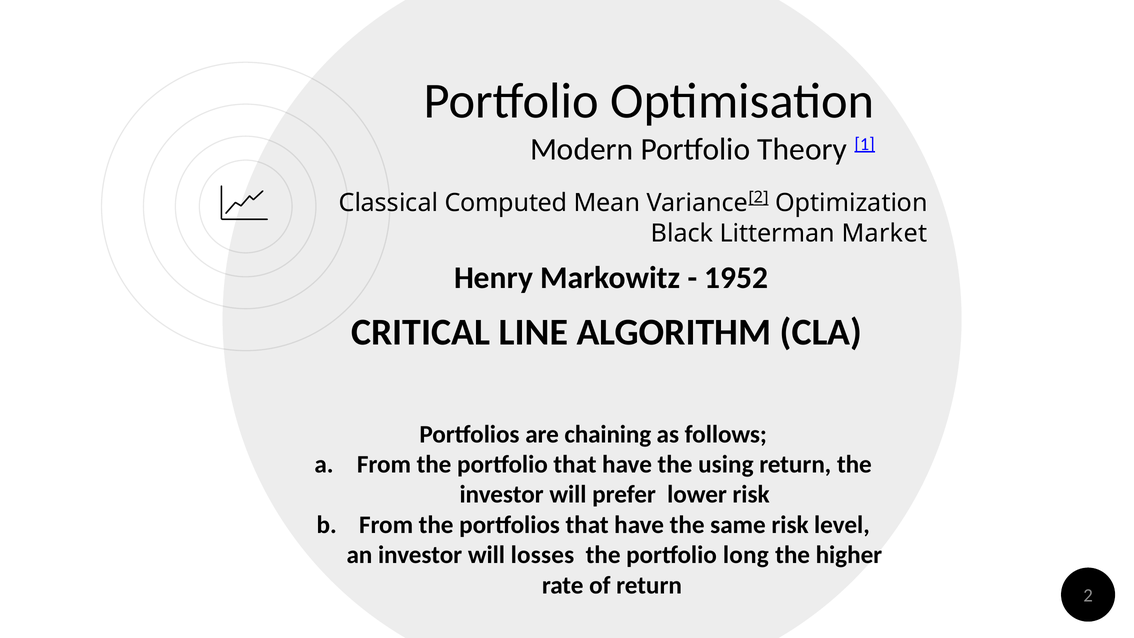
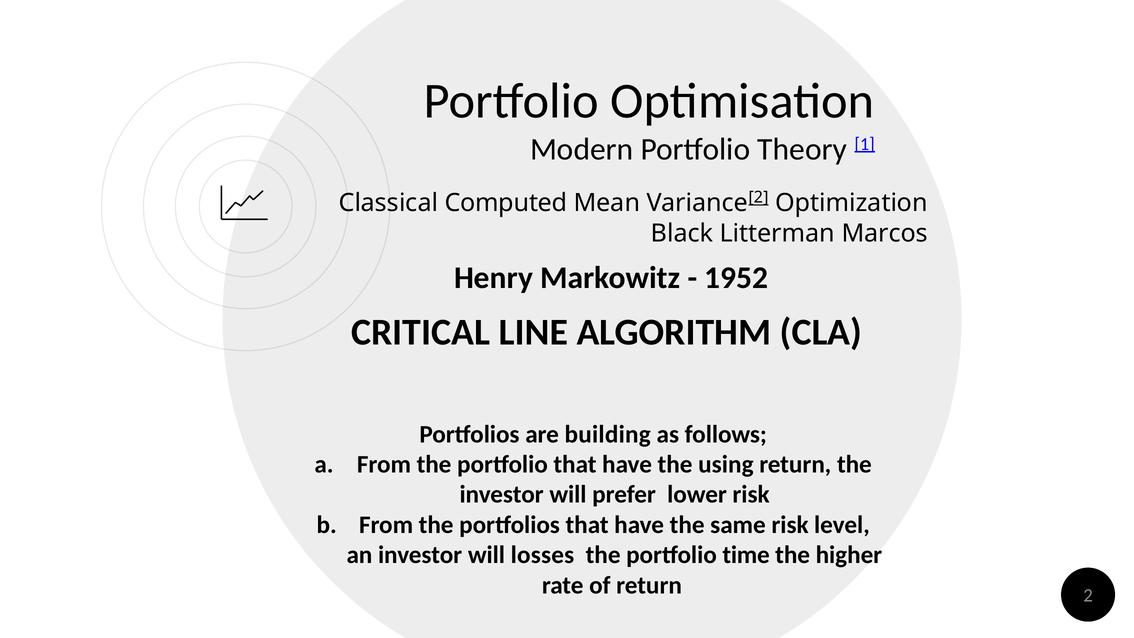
Market: Market -> Marcos (885, 234)
chaining: chaining -> building (608, 434)
long: long -> time (746, 555)
